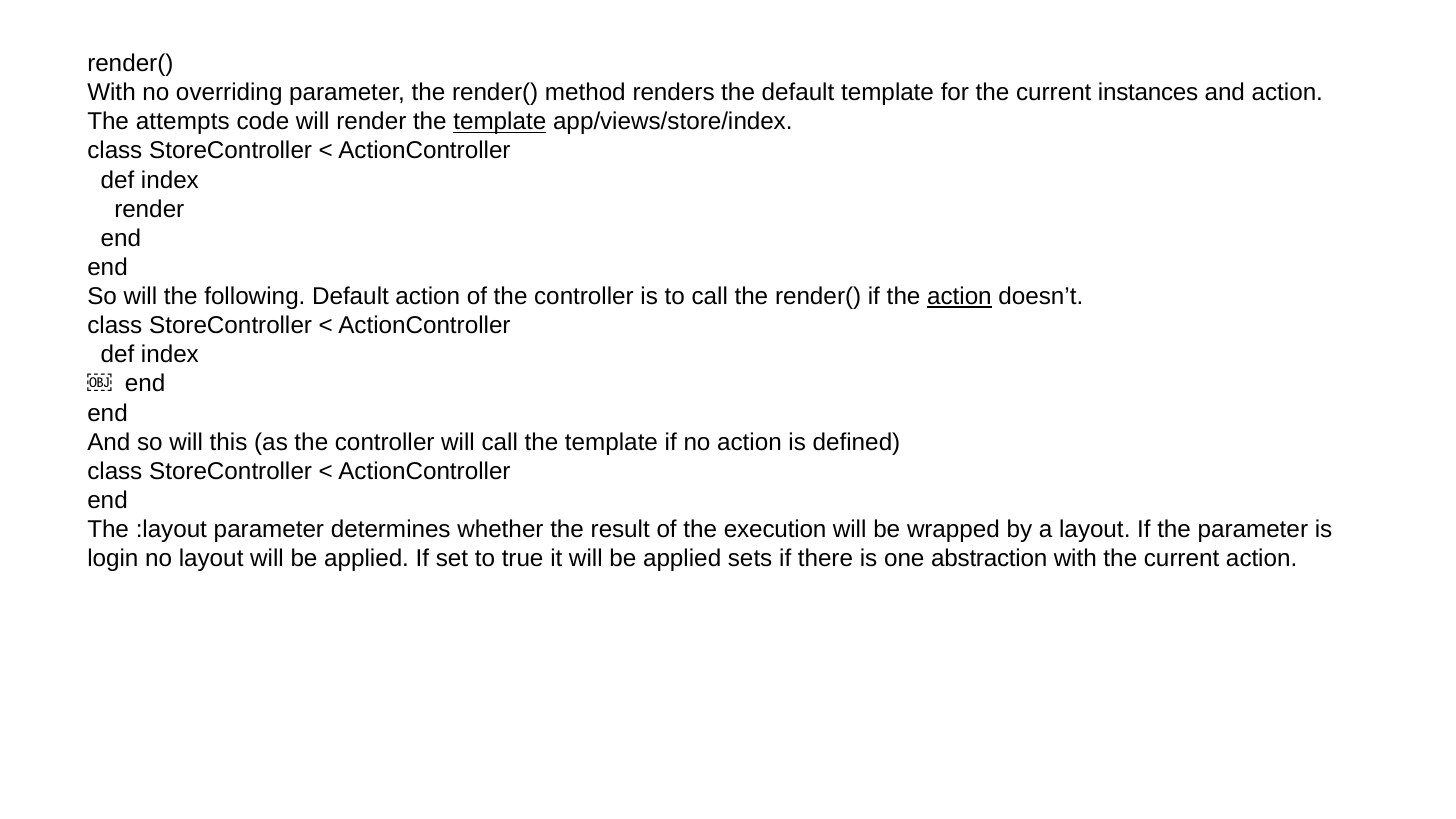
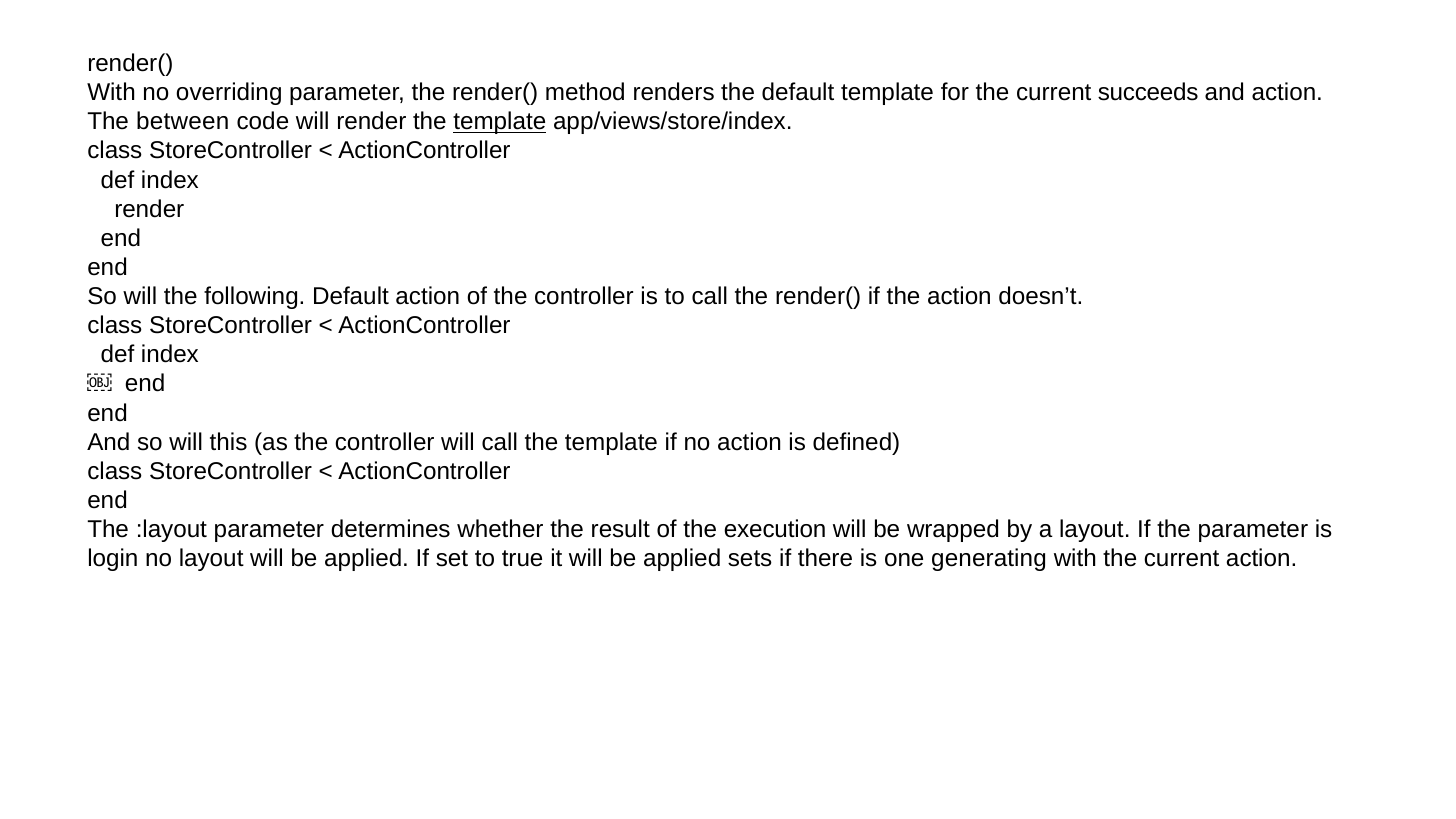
instances: instances -> succeeds (1148, 93)
attempts: attempts -> between (183, 122)
action underline: present -> none (959, 297)
abstraction: abstraction -> generating (989, 559)
